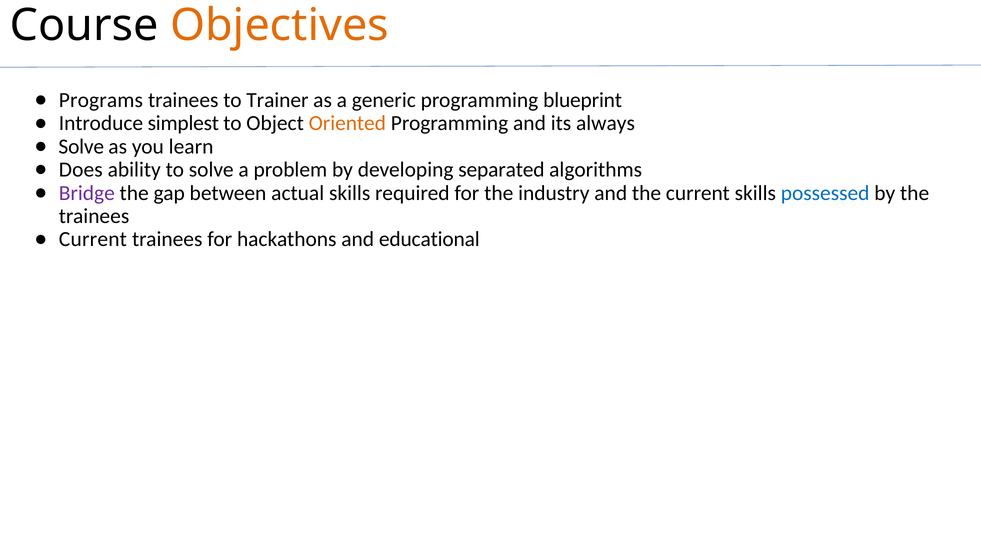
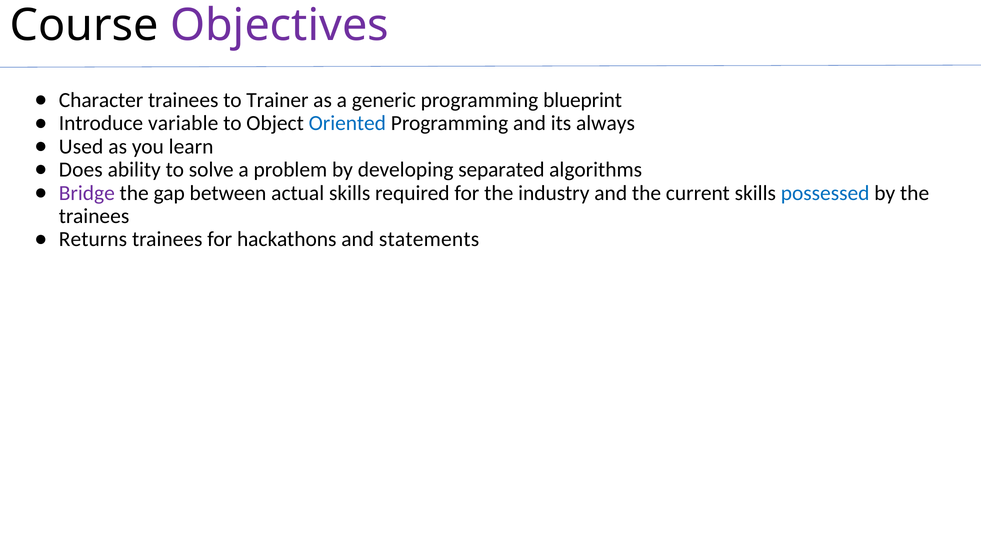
Objectives colour: orange -> purple (280, 25)
Programs: Programs -> Character (101, 100)
simplest: simplest -> variable (183, 123)
Oriented colour: orange -> blue (347, 123)
Solve: Solve -> Used (81, 147)
Current: Current -> Returns (93, 239)
educational: educational -> statements (429, 239)
